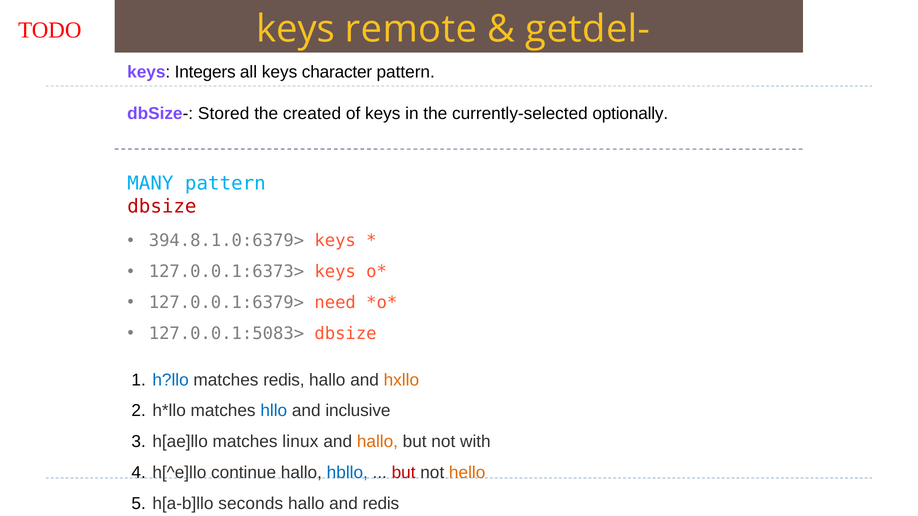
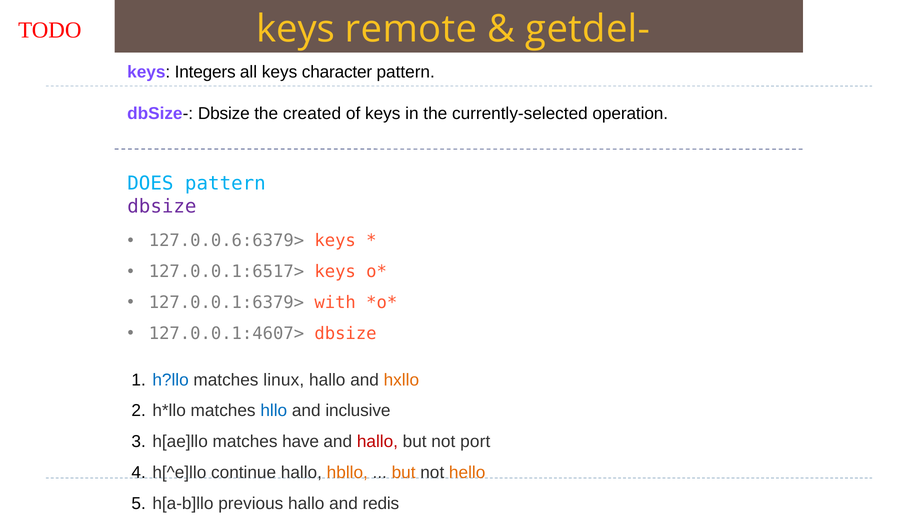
dbSize- Stored: Stored -> Dbsize (224, 114)
optionally: optionally -> operation (630, 114)
MANY: MANY -> DOES (150, 183)
dbsize colour: red -> purple (162, 206)
394.8.1.0:6379>: 394.8.1.0:6379> -> 127.0.0.6:6379> (226, 241)
127.0.0.1:6373>: 127.0.0.1:6373> -> 127.0.0.1:6517> (226, 272)
need: need -> with (335, 303)
127.0.0.1:5083>: 127.0.0.1:5083> -> 127.0.0.1:4607> (226, 334)
matches redis: redis -> linux (284, 380)
linux: linux -> have (301, 442)
hallo colour: orange -> red (377, 442)
with: with -> port (475, 442)
hbllo colour: blue -> orange (347, 473)
but colour: red -> orange (404, 473)
seconds: seconds -> previous (251, 504)
